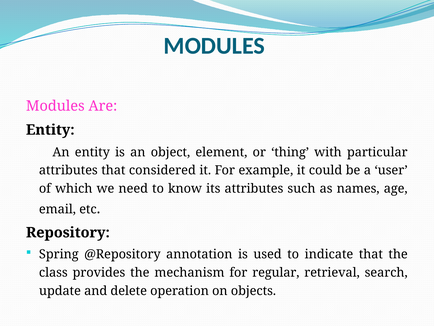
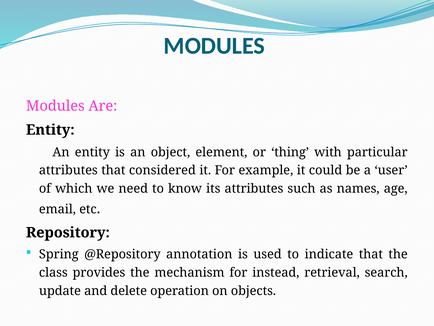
regular: regular -> instead (276, 272)
